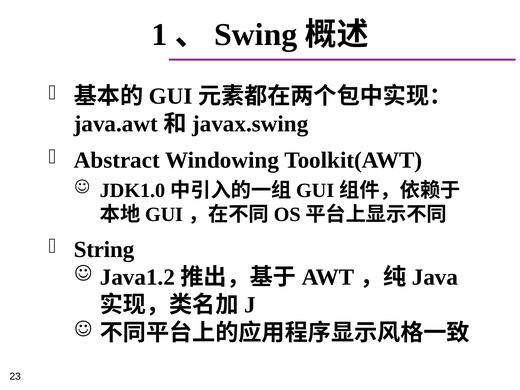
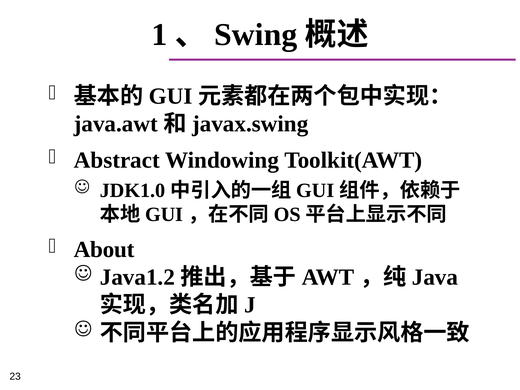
String: String -> About (104, 250)
